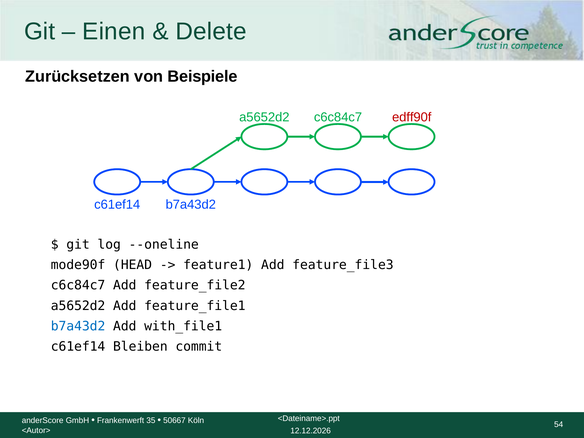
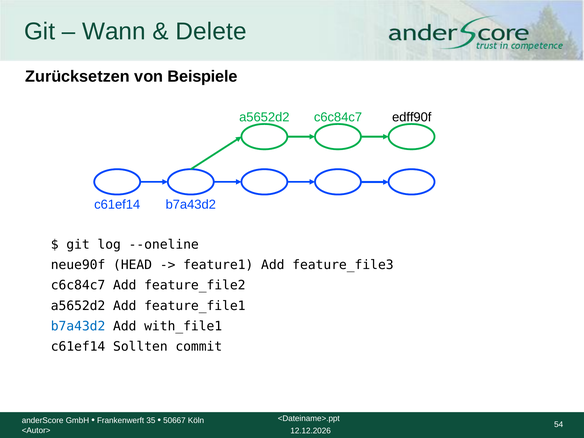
Einen: Einen -> Wann (114, 32)
edff90f colour: red -> black (412, 117)
mode90f: mode90f -> neue90f (78, 265)
Bleiben: Bleiben -> Sollten (140, 347)
